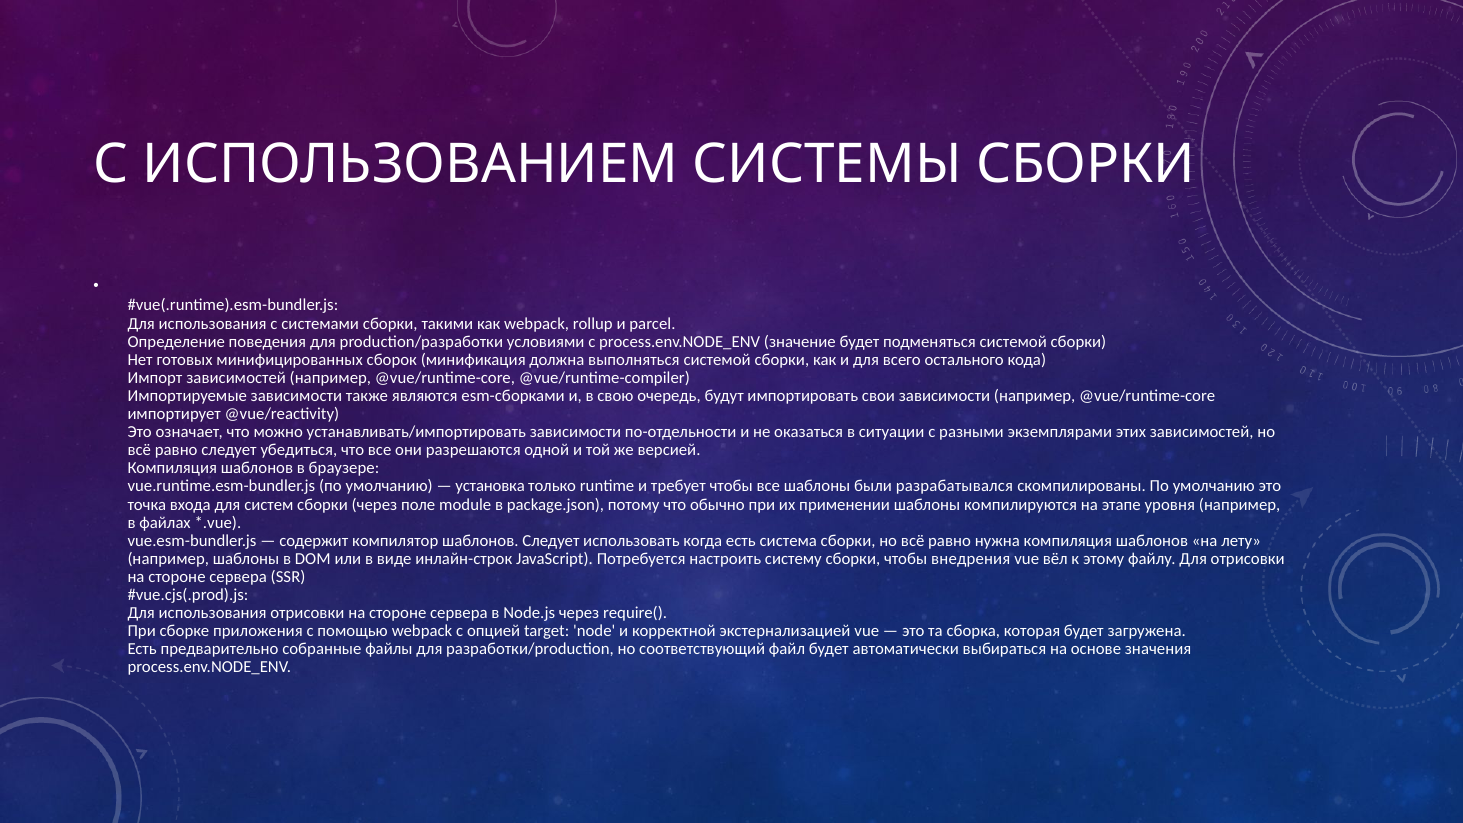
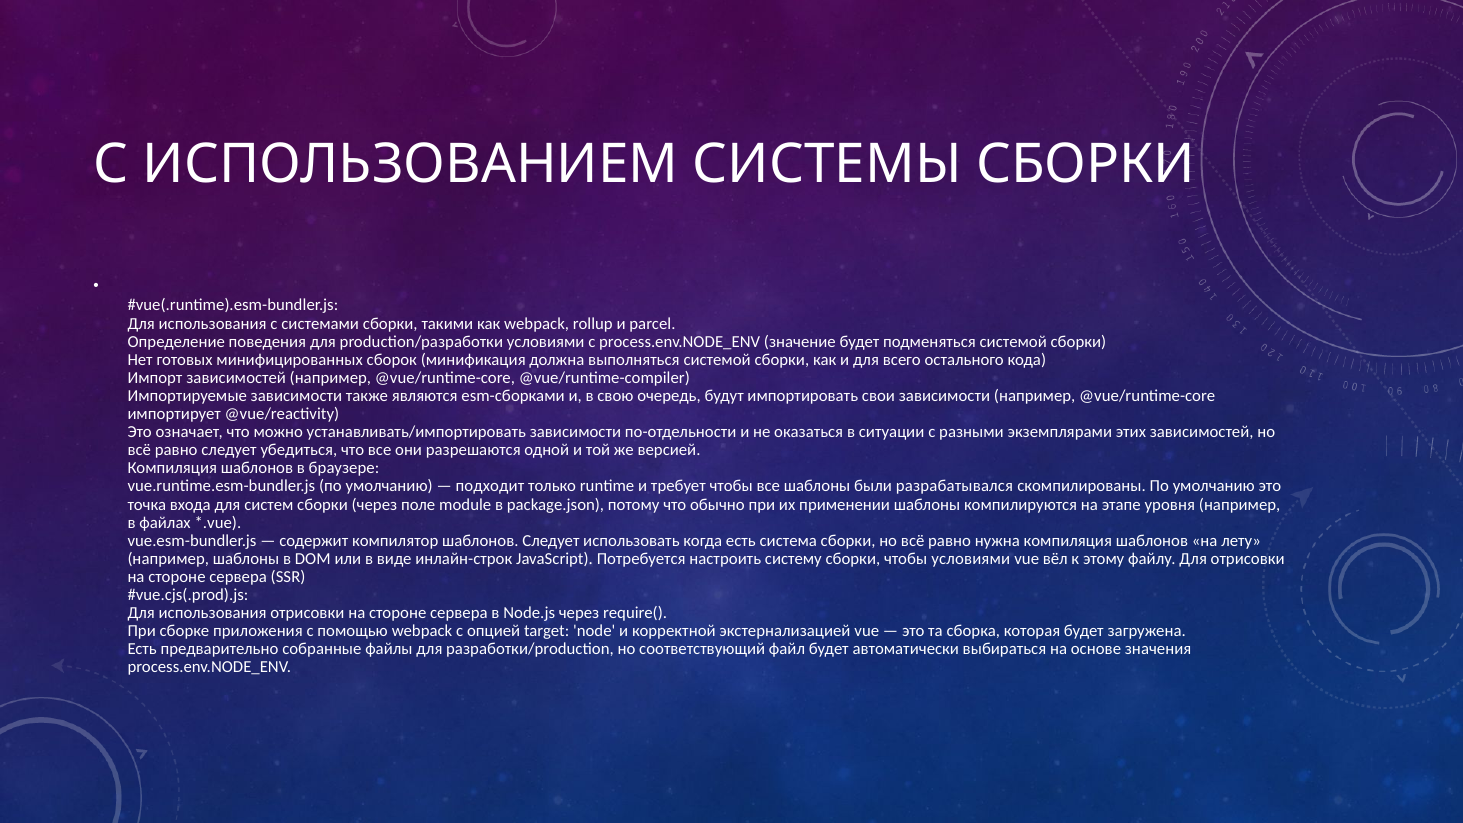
установка: установка -> подходит (490, 486)
чтобы внедрения: внедрения -> условиями (971, 559)
